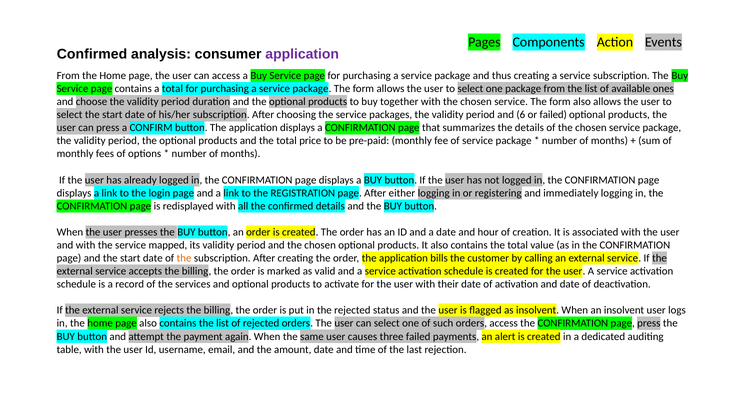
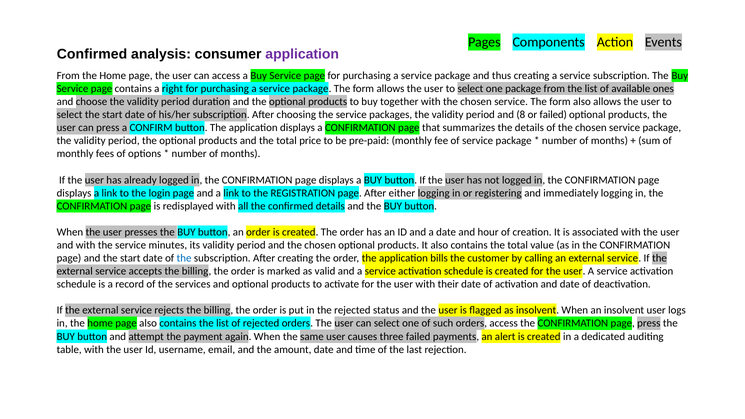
a total: total -> right (172, 89)
6: 6 -> 8 (521, 115)
mapped: mapped -> minutes (168, 245)
the colour: orange -> blue (184, 258)
